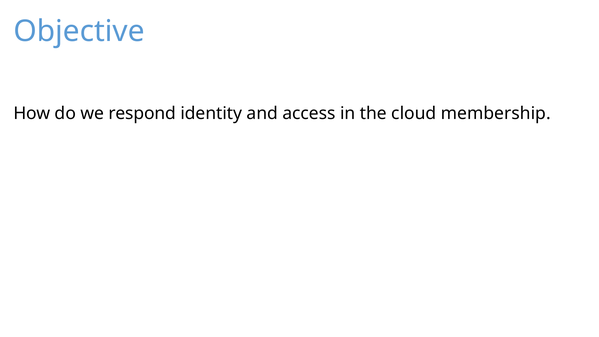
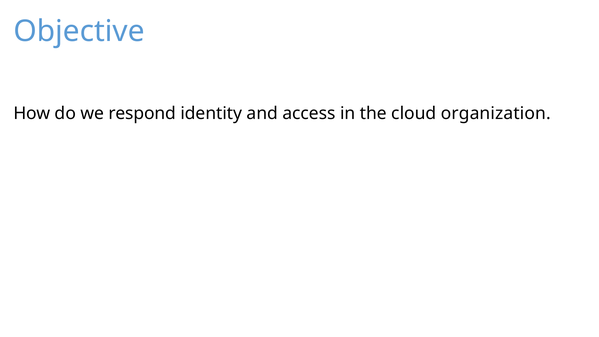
membership: membership -> organization (496, 113)
